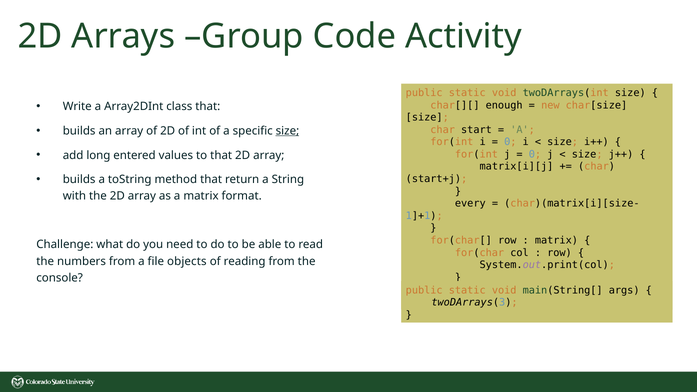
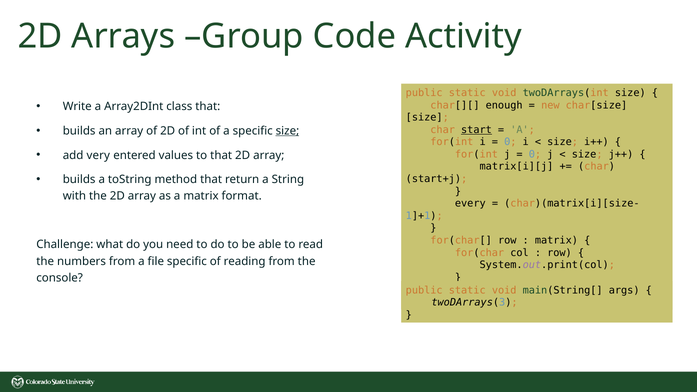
start underline: none -> present (476, 130)
long: long -> very (98, 155)
file objects: objects -> specific (187, 261)
